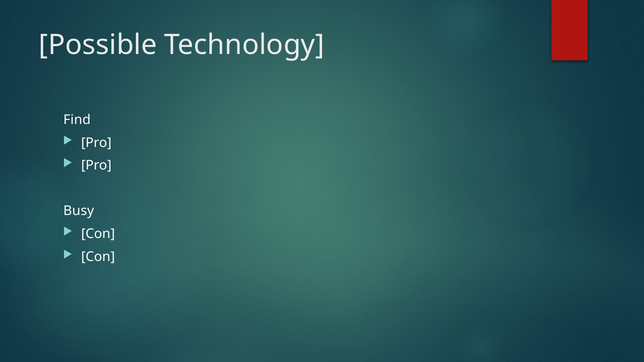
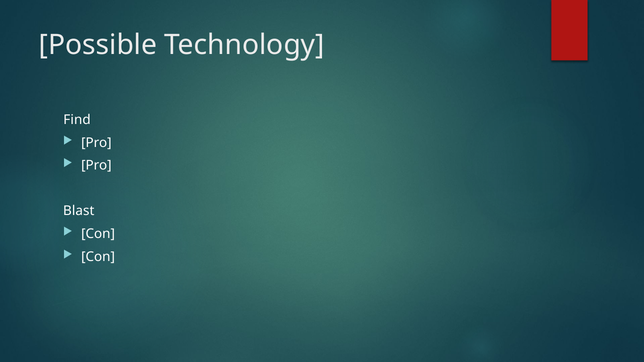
Busy: Busy -> Blast (79, 211)
